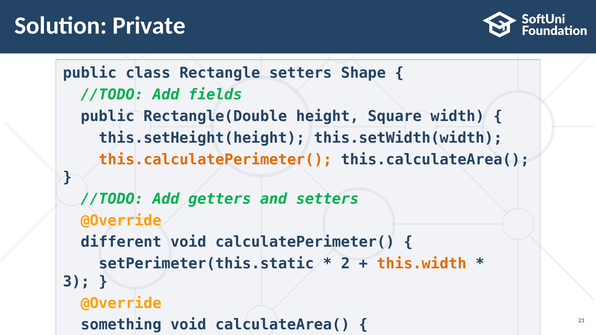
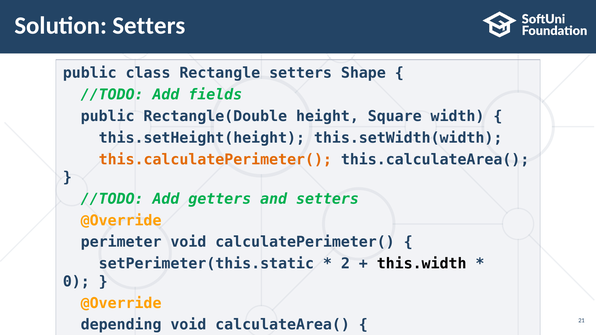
Solution Private: Private -> Setters (149, 26)
different: different -> perimeter (121, 242)
this.width colour: orange -> black (422, 264)
3: 3 -> 0 (76, 282)
something: something -> depending (121, 325)
